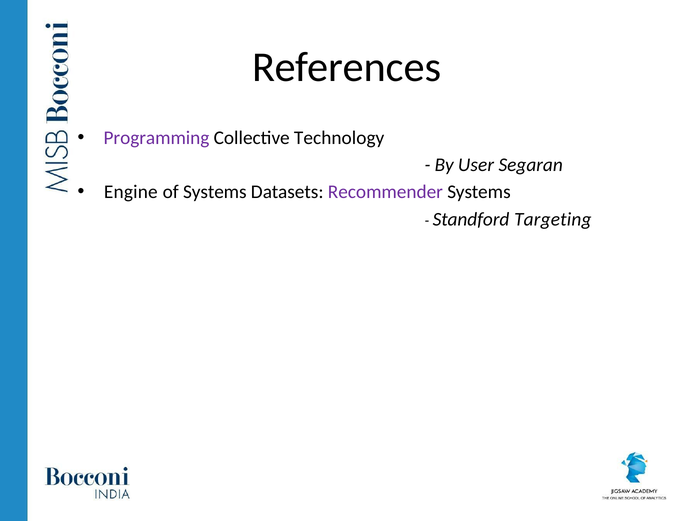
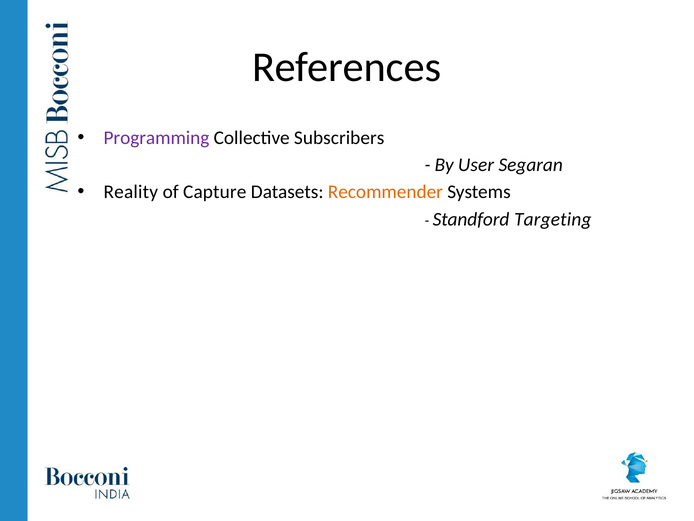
Technology: Technology -> Subscribers (339, 138)
Engine: Engine -> Reality (131, 192)
of Systems: Systems -> Capture (215, 192)
Recommender colour: purple -> orange (385, 192)
